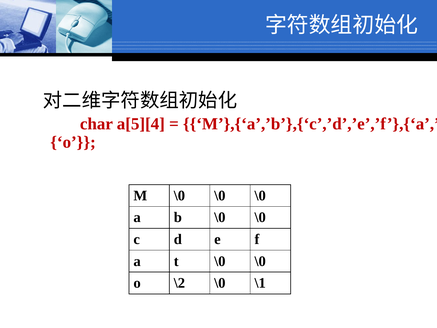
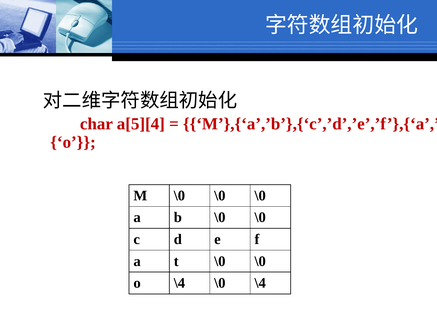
o \2: \2 -> \4 (179, 283)
\0 \1: \1 -> \4 (260, 283)
